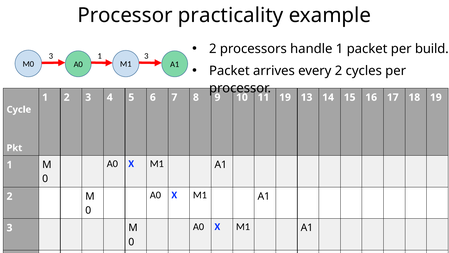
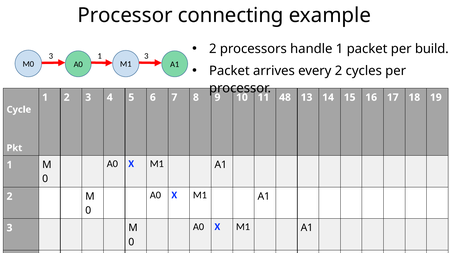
practicality: practicality -> connecting (231, 15)
11 19: 19 -> 48 (285, 97)
